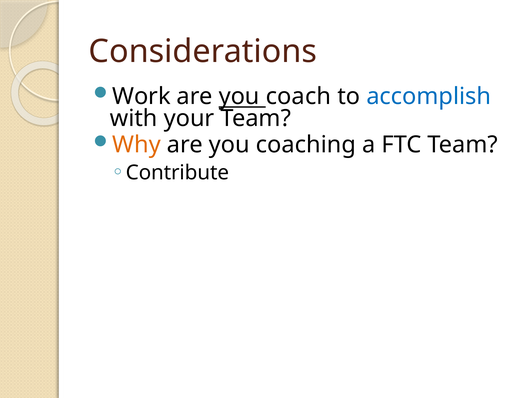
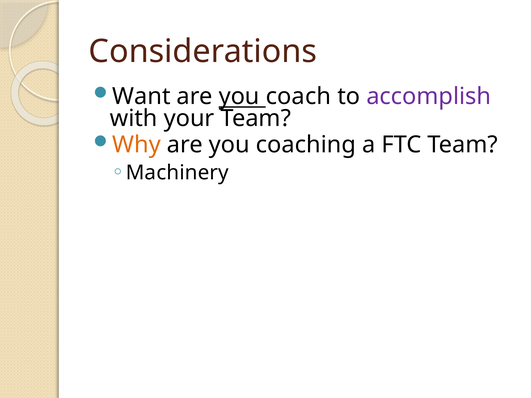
Work: Work -> Want (141, 96)
accomplish colour: blue -> purple (429, 96)
Contribute: Contribute -> Machinery (177, 173)
